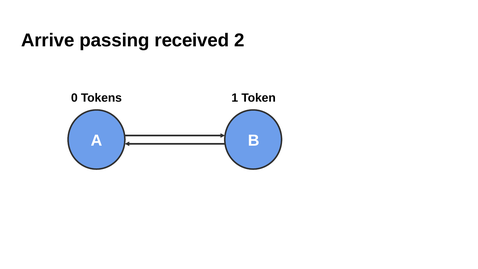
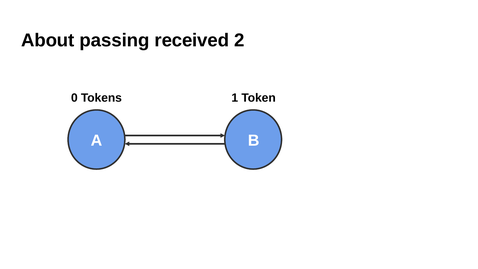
Arrive: Arrive -> About (48, 40)
